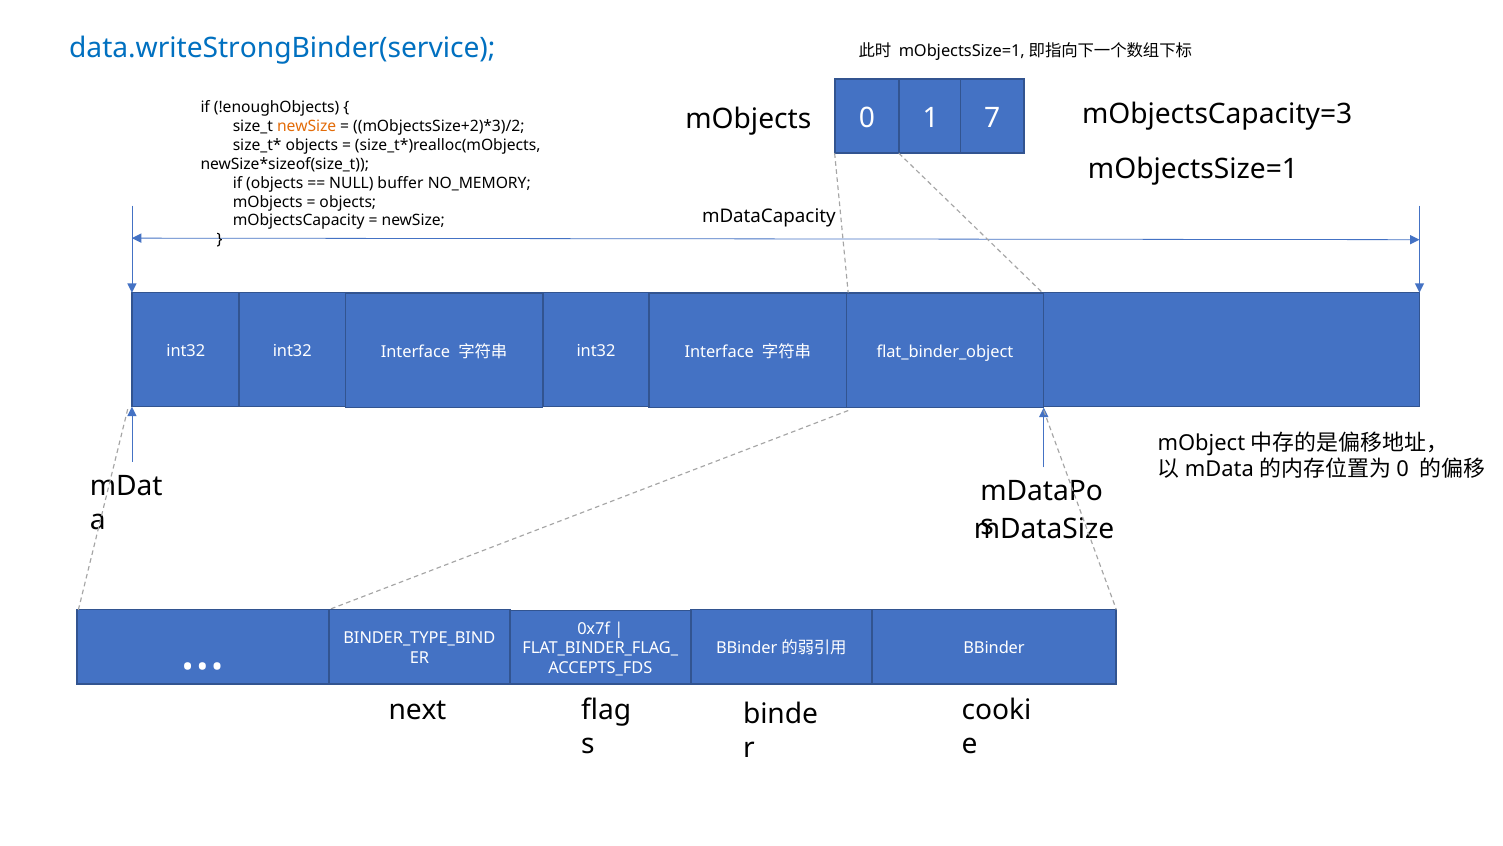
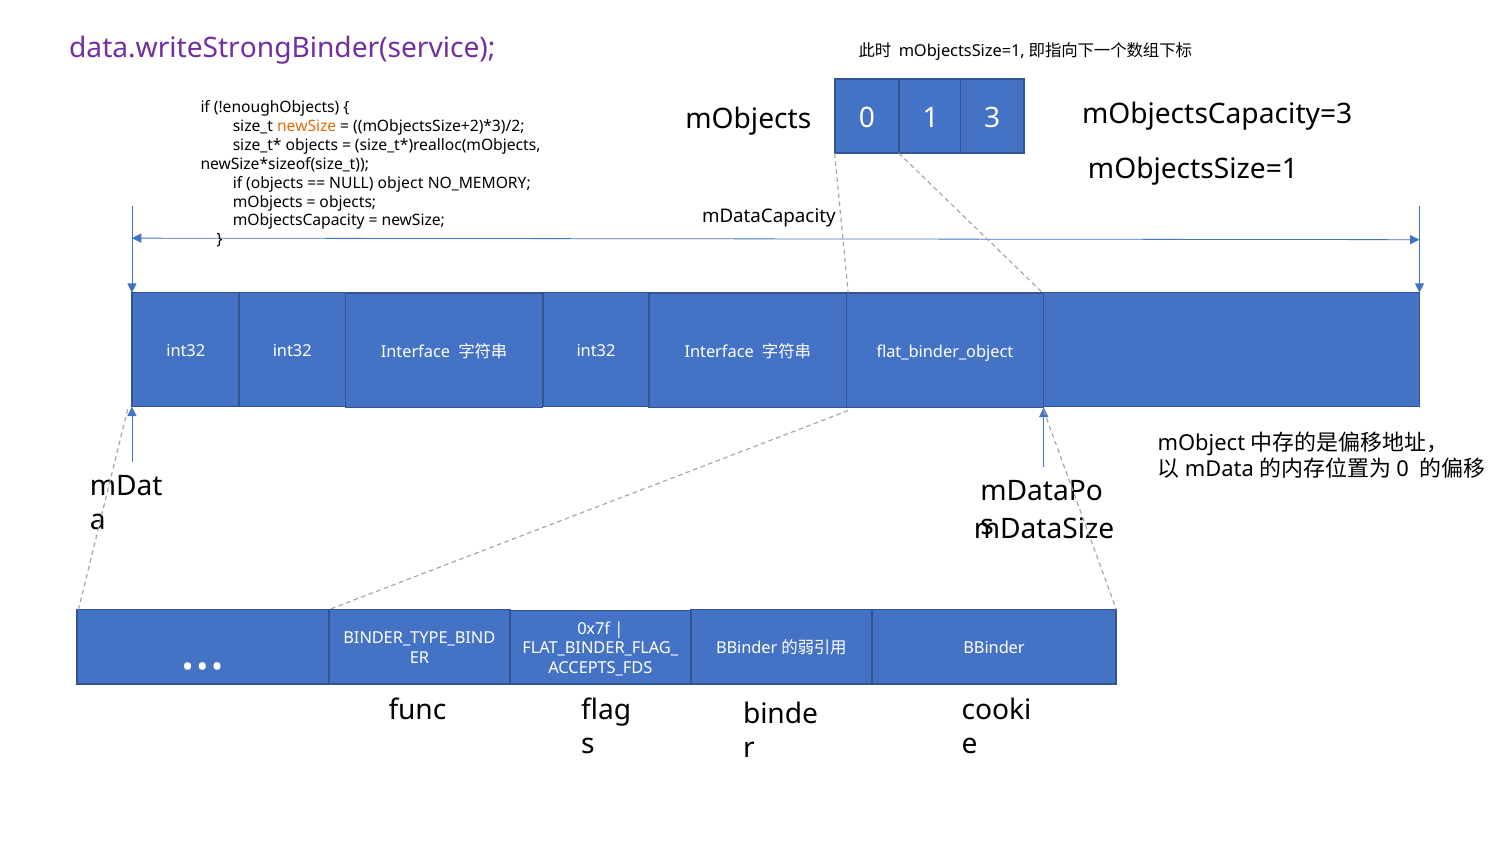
data.writeStrongBinder(service colour: blue -> purple (282, 48)
7: 7 -> 3 (992, 118)
buffer: buffer -> object (401, 183)
next: next -> func (417, 710)
